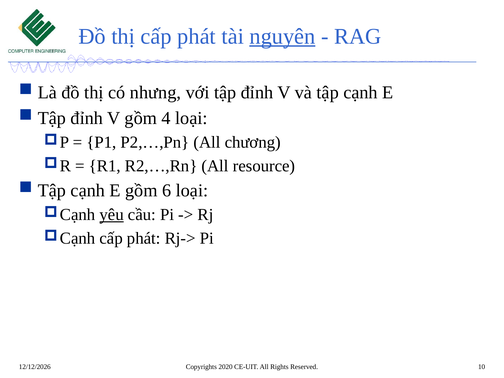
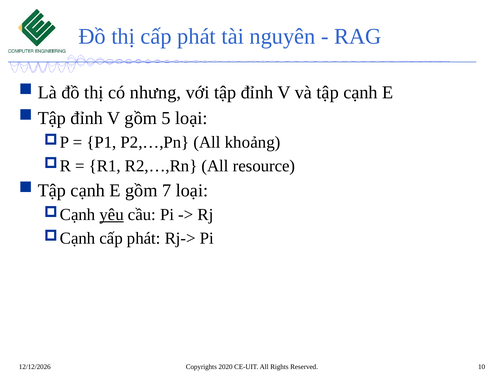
nguyên underline: present -> none (282, 36)
4: 4 -> 5 (166, 118)
chương: chương -> khoảng (253, 142)
6: 6 -> 7 (167, 191)
